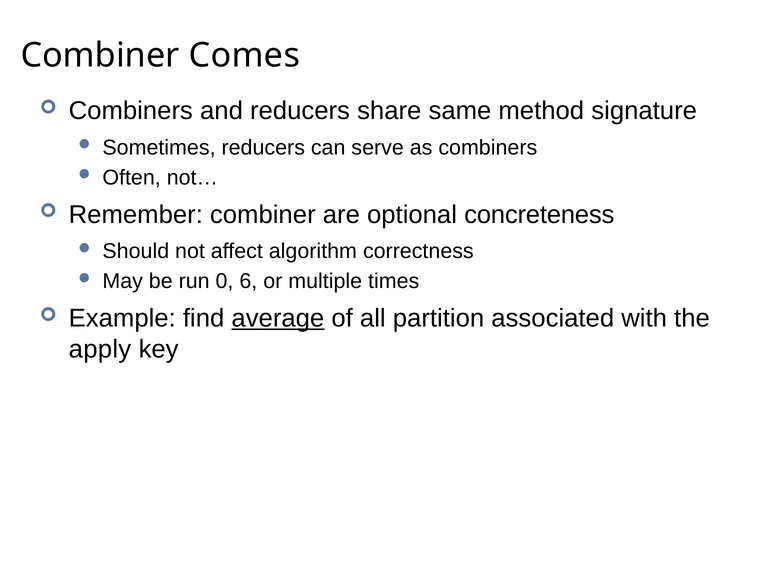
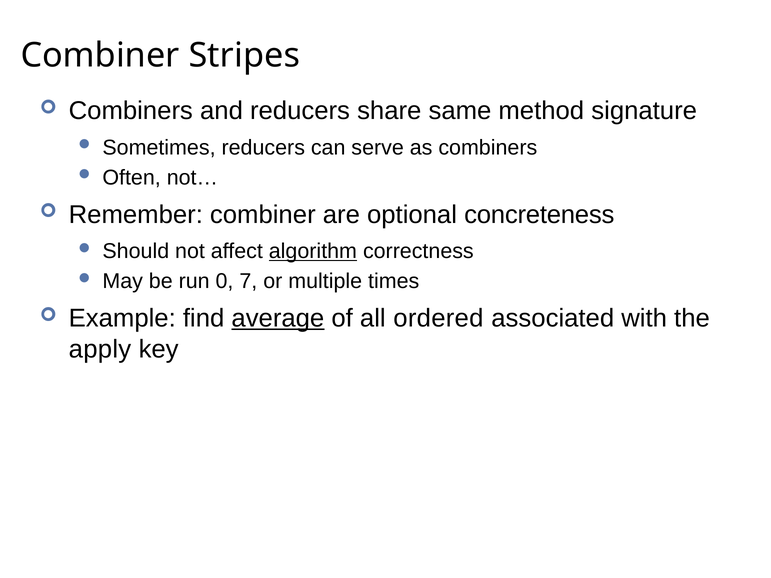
Comes: Comes -> Stripes (244, 55)
algorithm underline: none -> present (313, 251)
6: 6 -> 7 (248, 281)
partition: partition -> ordered (438, 319)
